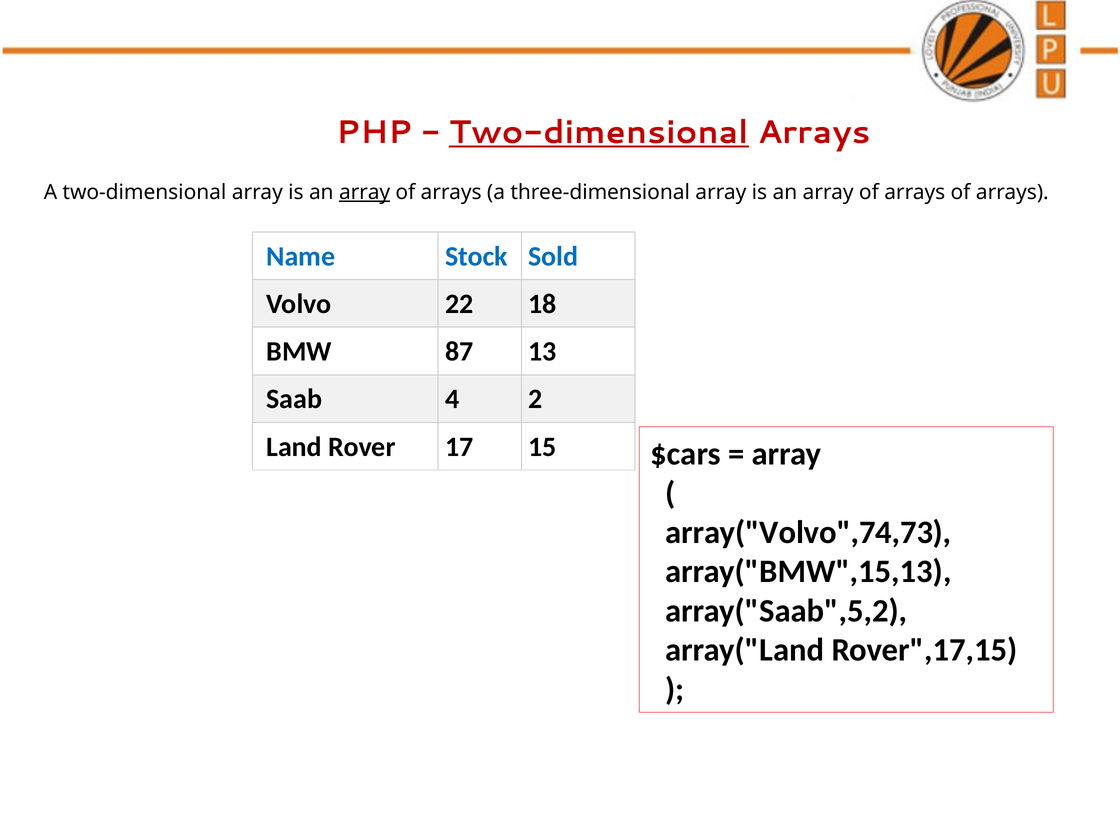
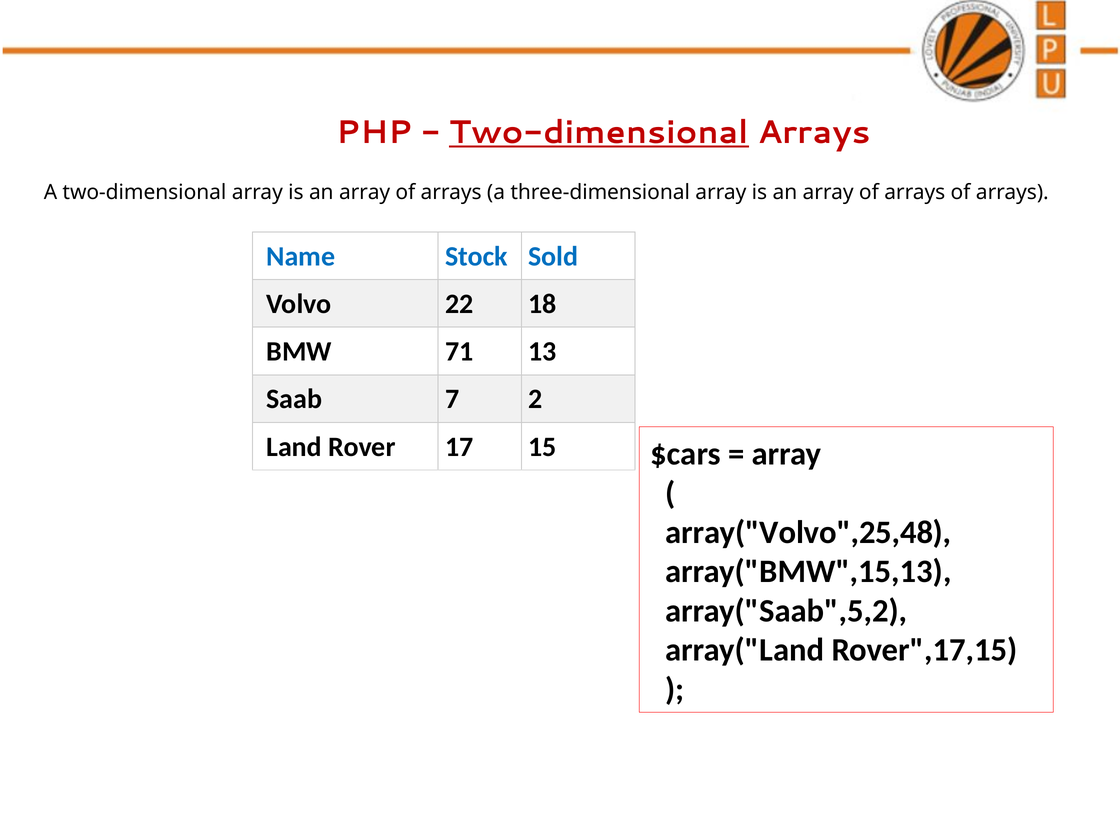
array underline: present -> none (365, 192)
87: 87 -> 71 (459, 352)
4: 4 -> 7 (452, 399)
array("Volvo",74,73: array("Volvo",74,73 -> array("Volvo",25,48 (808, 533)
